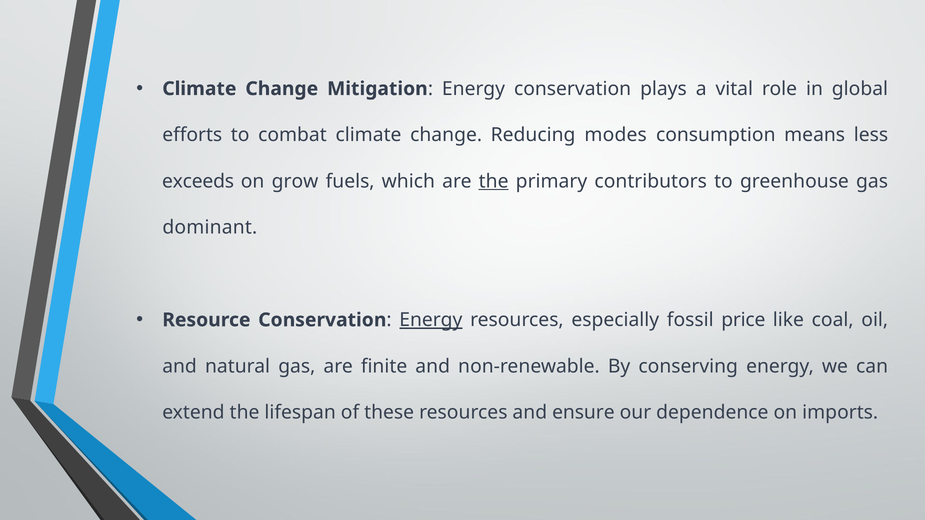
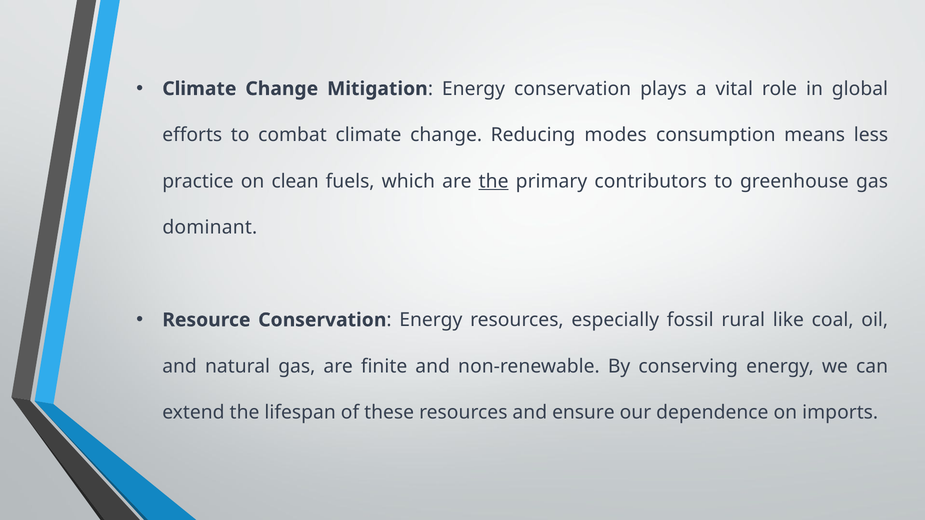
exceeds: exceeds -> practice (198, 181)
grow: grow -> clean (295, 181)
Energy underline: present -> none (431, 320)
price: price -> rural (743, 320)
